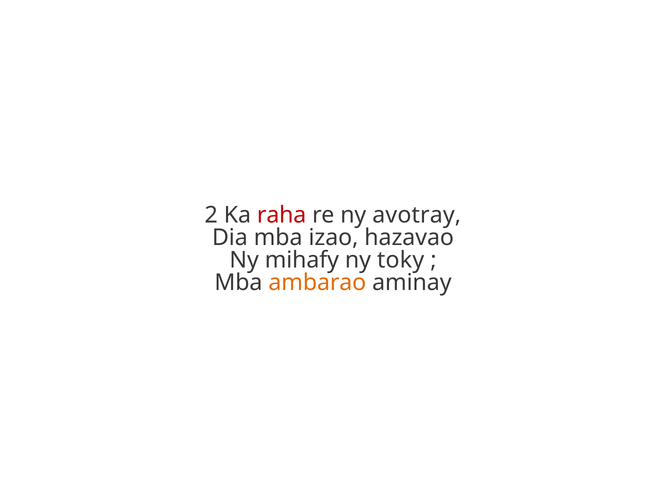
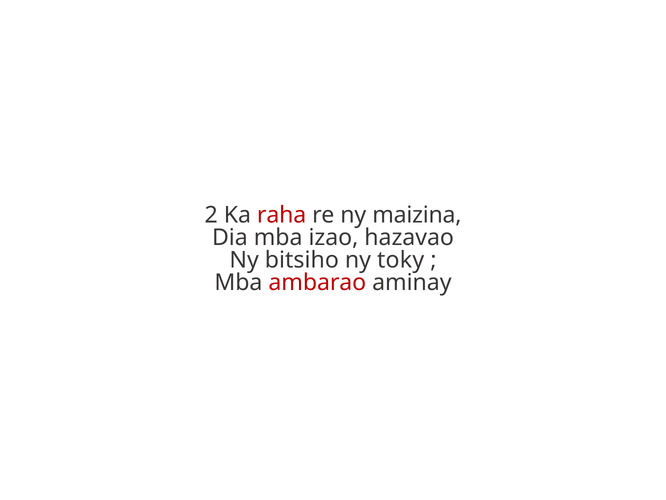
avotray: avotray -> maizina (417, 215)
mihafy: mihafy -> bitsiho (302, 260)
ambarao colour: orange -> red (317, 283)
